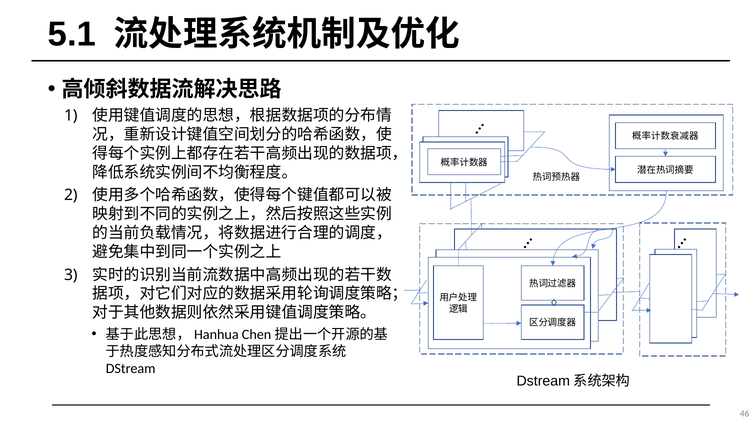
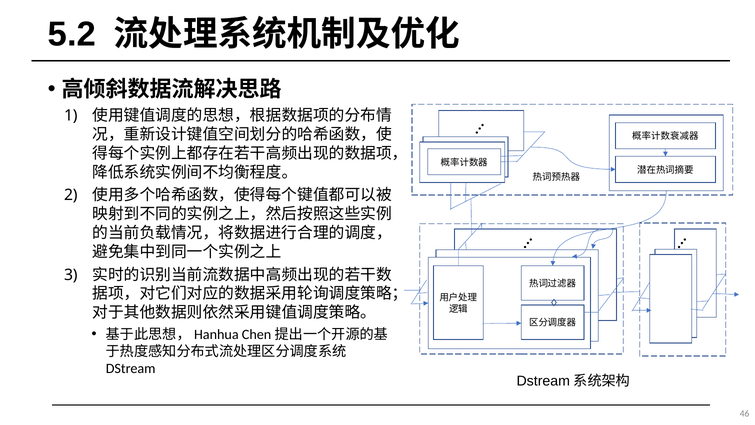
5.1: 5.1 -> 5.2 (72, 34)
